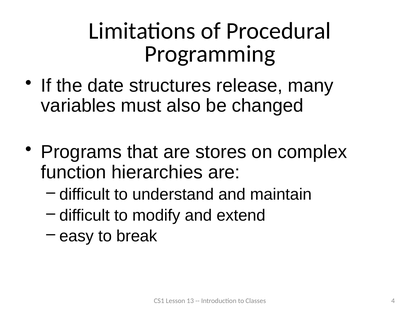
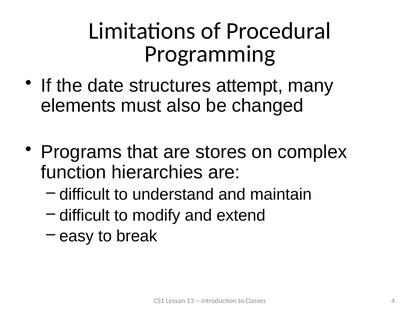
release: release -> attempt (250, 86)
variables: variables -> elements (78, 106)
